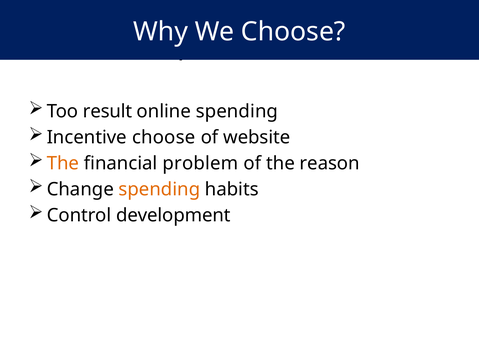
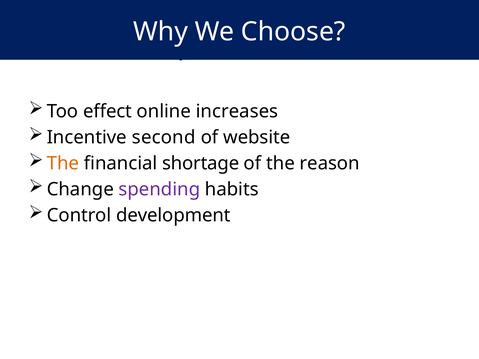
result: result -> effect (108, 111)
online spending: spending -> increases (237, 111)
Incentive choose: choose -> second (164, 138)
problem: problem -> shortage (201, 164)
spending colour: orange -> purple (159, 190)
